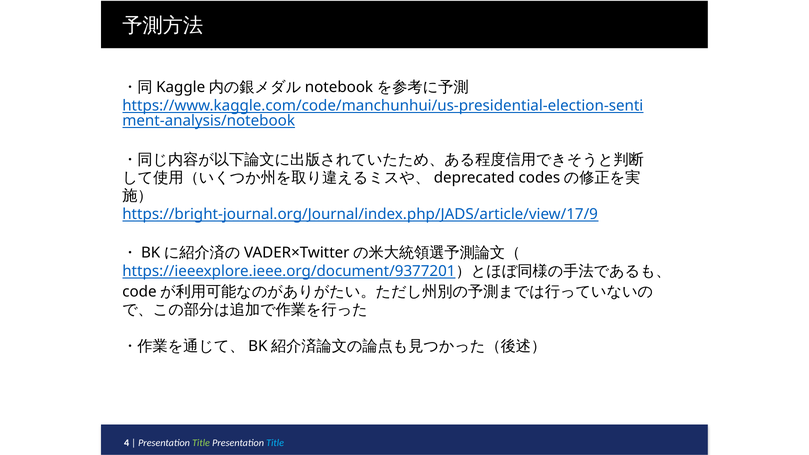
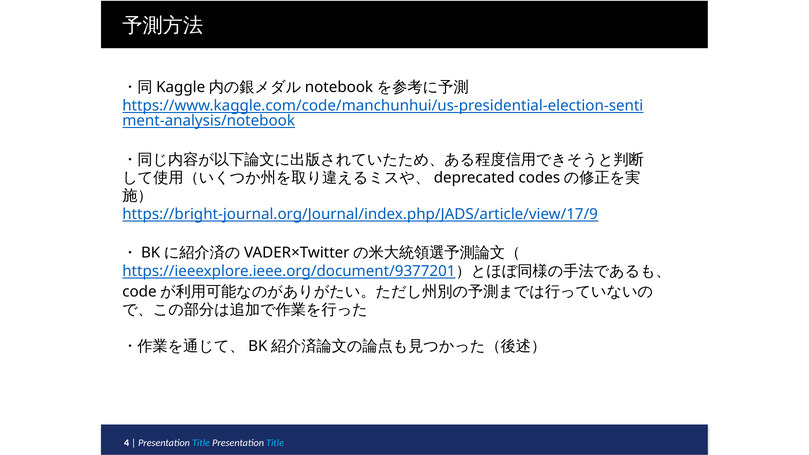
Title colour: light green -> light blue (201, 443)
